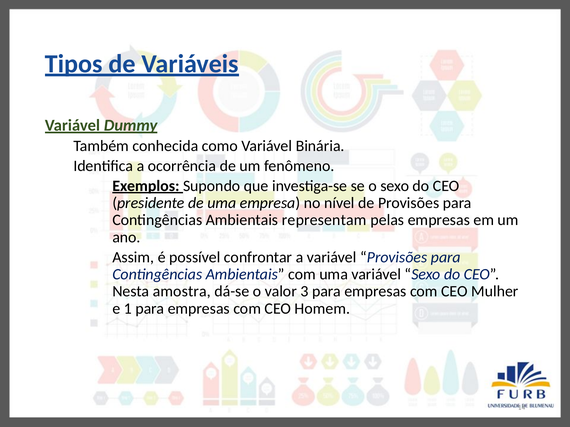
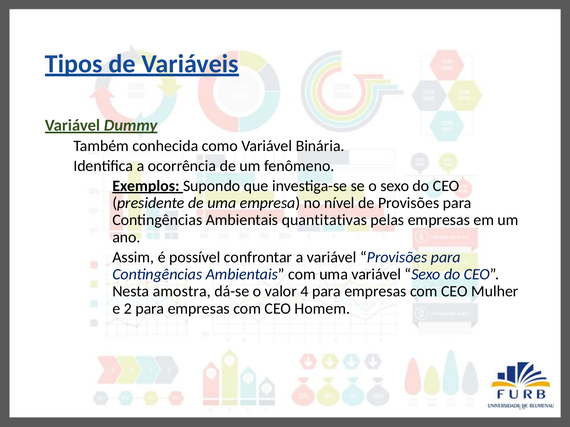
representam: representam -> quantitativas (324, 220)
3: 3 -> 4 (304, 292)
1: 1 -> 2 (128, 309)
